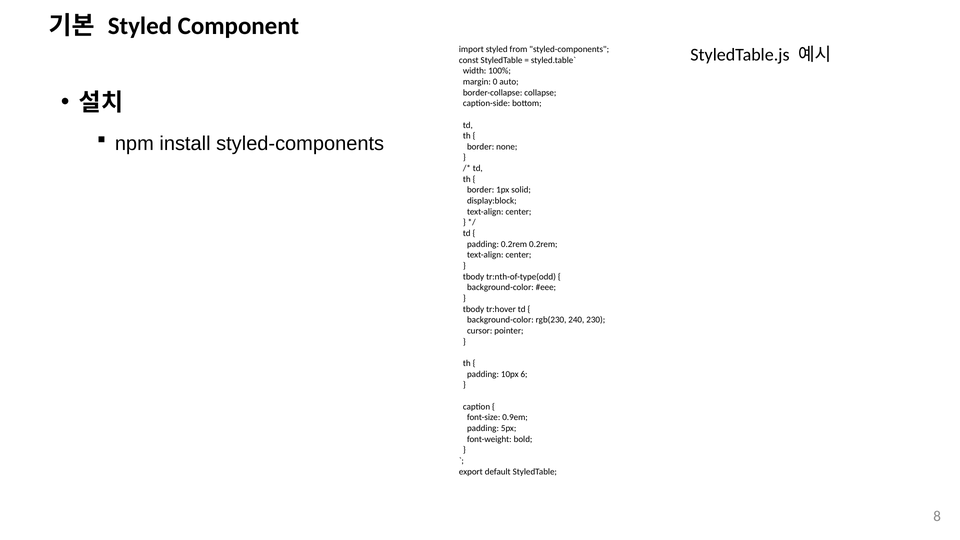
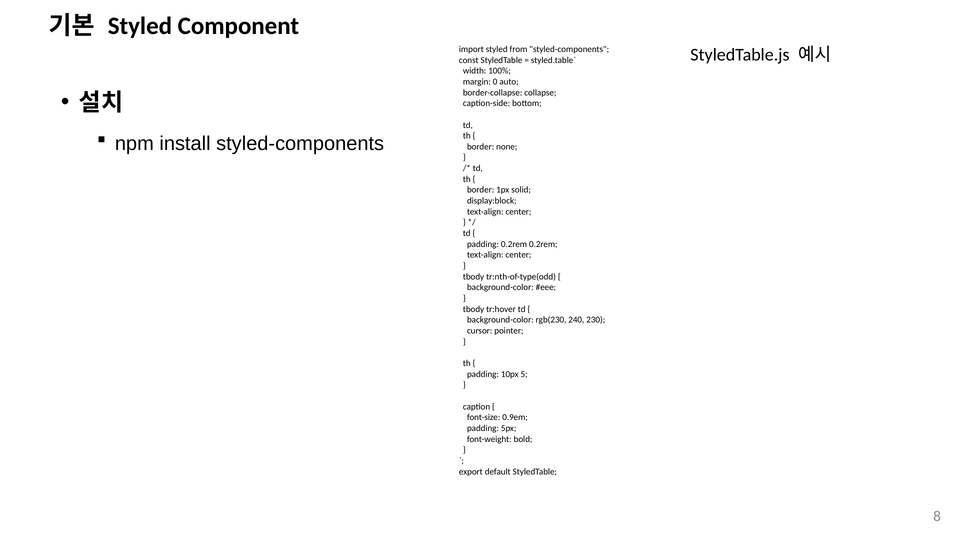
6: 6 -> 5 (524, 374)
